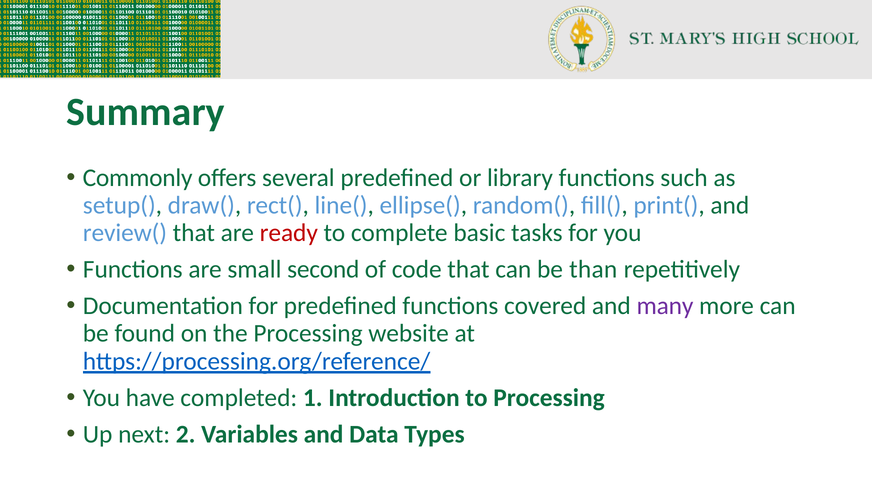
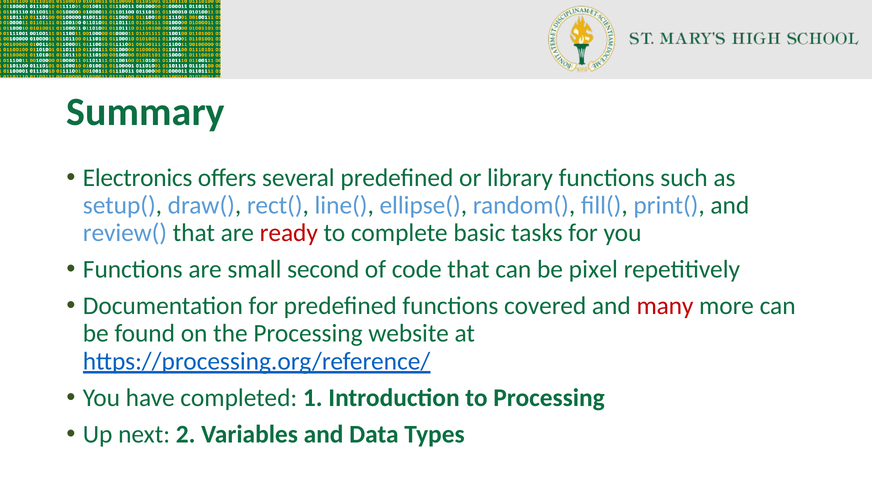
Commonly: Commonly -> Electronics (138, 178)
than: than -> pixel (593, 269)
many colour: purple -> red (665, 305)
